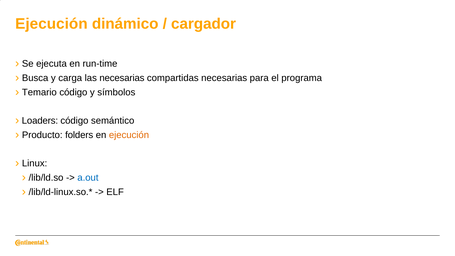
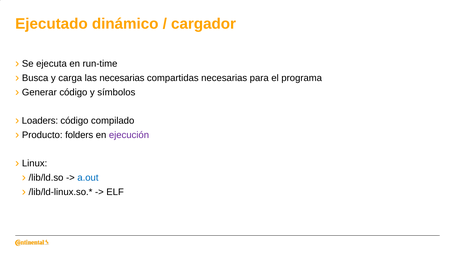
Ejecución: Ejecución -> Ejecutado (51, 24)
Temario: Temario -> Generar (39, 92)
semántico: semántico -> compilado (113, 121)
ejecución colour: orange -> purple (129, 135)
